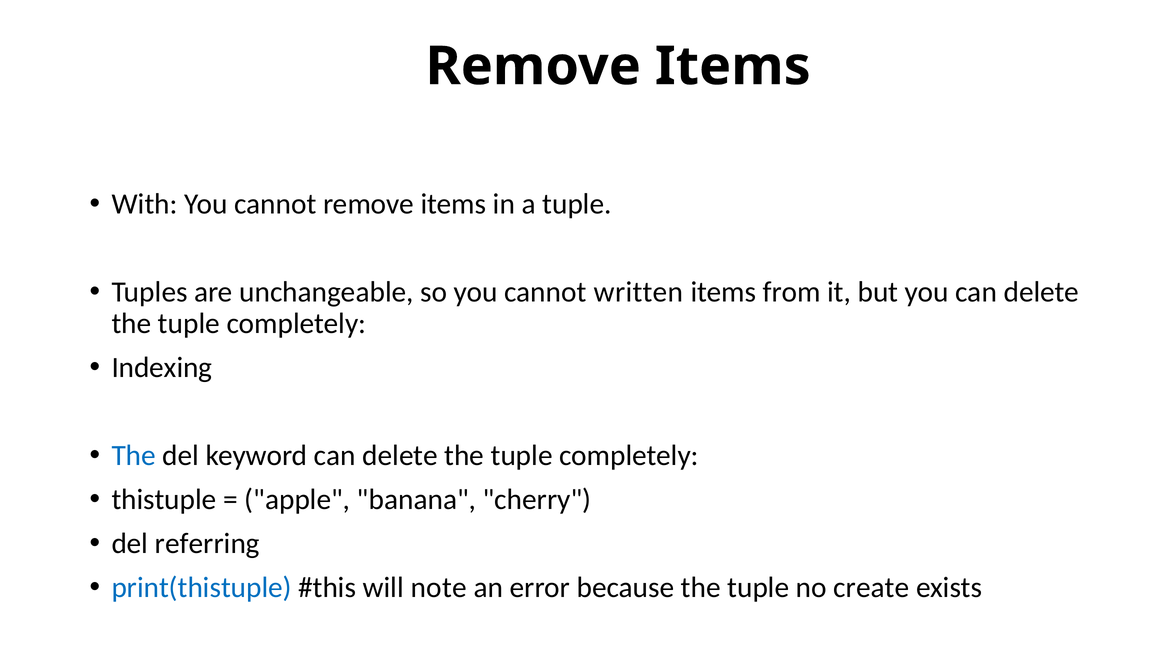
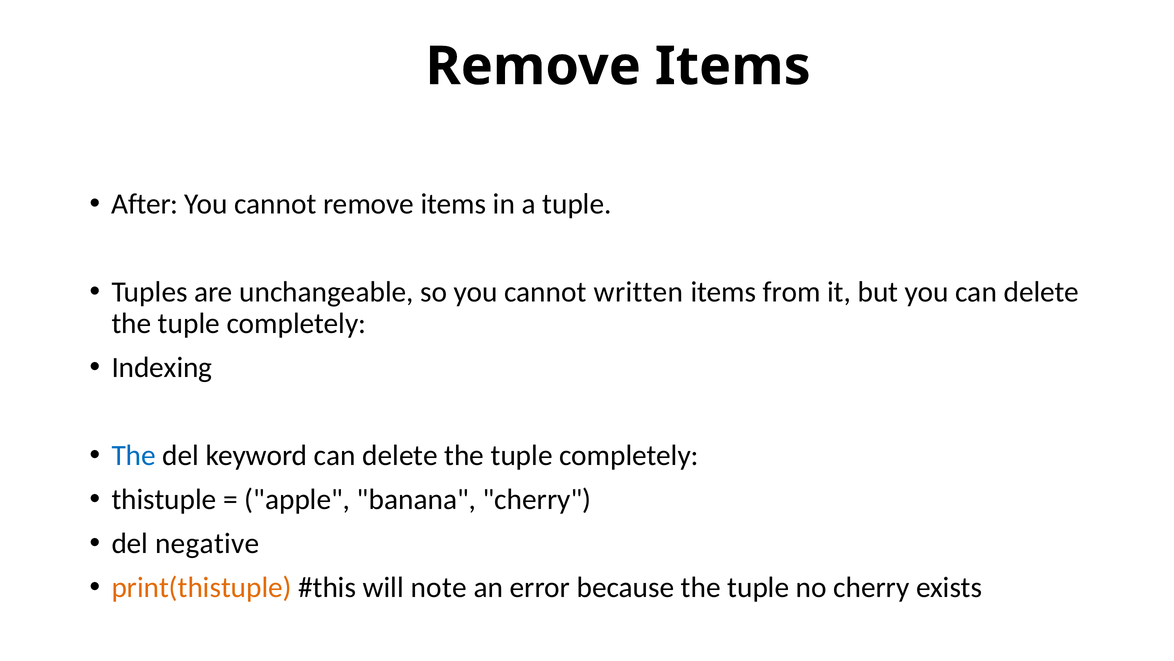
With: With -> After (145, 204)
referring: referring -> negative (207, 543)
print(thistuple colour: blue -> orange (202, 587)
no create: create -> cherry (871, 587)
